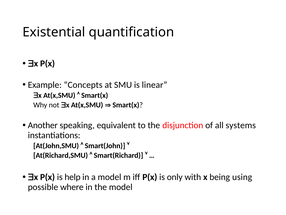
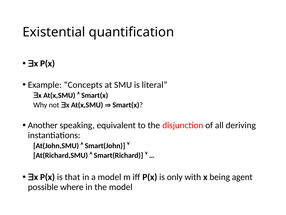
linear: linear -> literal (155, 85)
systems: systems -> deriving (241, 125)
help: help -> that (72, 177)
using: using -> agent (242, 177)
